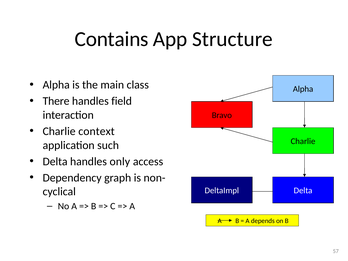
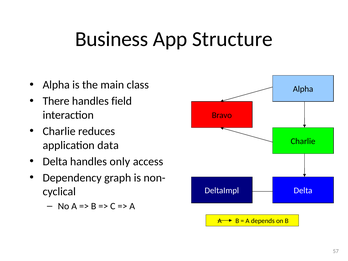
Contains: Contains -> Business (112, 39)
context: context -> reduces (97, 131)
such: such -> data (108, 145)
